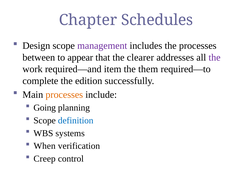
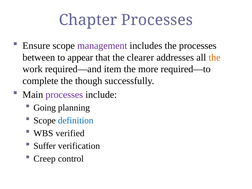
Chapter Schedules: Schedules -> Processes (157, 20)
Design: Design -> Ensure (36, 46)
the colour: purple -> orange (215, 57)
them: them -> more (148, 69)
edition: edition -> though (89, 81)
processes colour: orange -> purple (64, 95)
systems: systems -> verified (70, 133)
When: When -> Suffer (45, 146)
